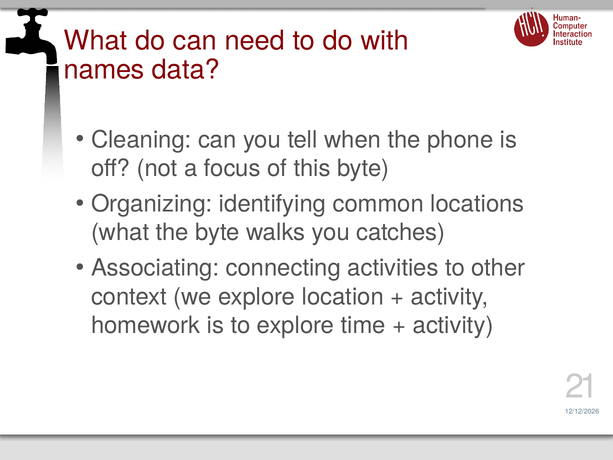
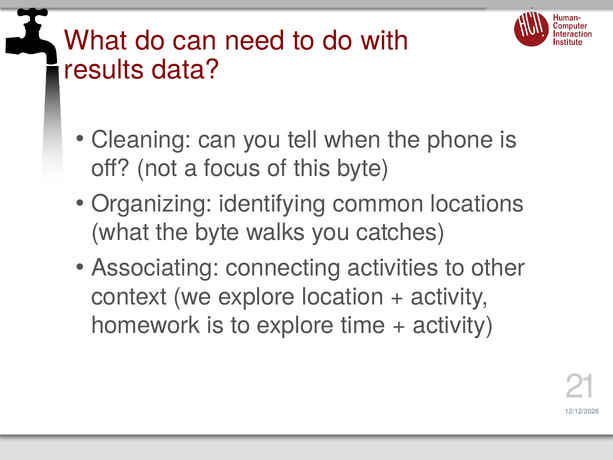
names: names -> results (104, 70)
